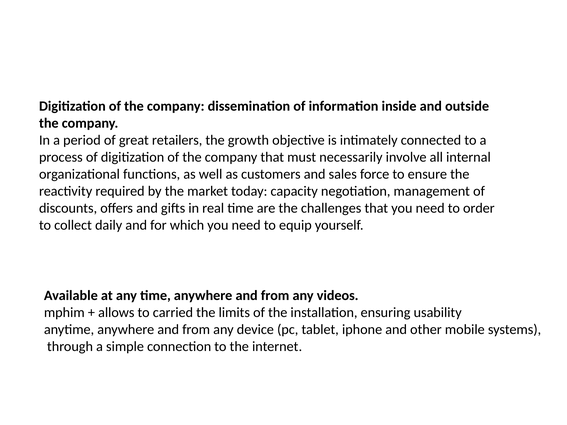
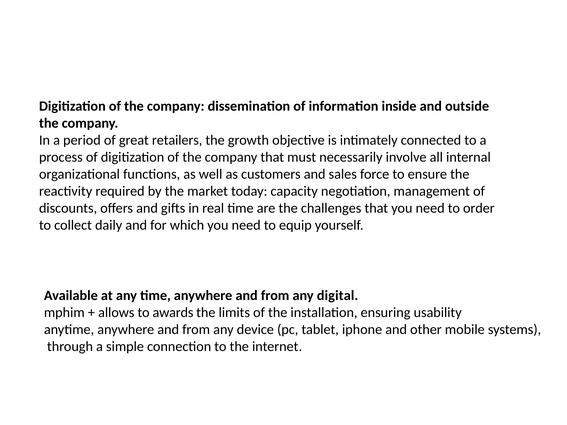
videos: videos -> digital (338, 296)
carried: carried -> awards (173, 313)
